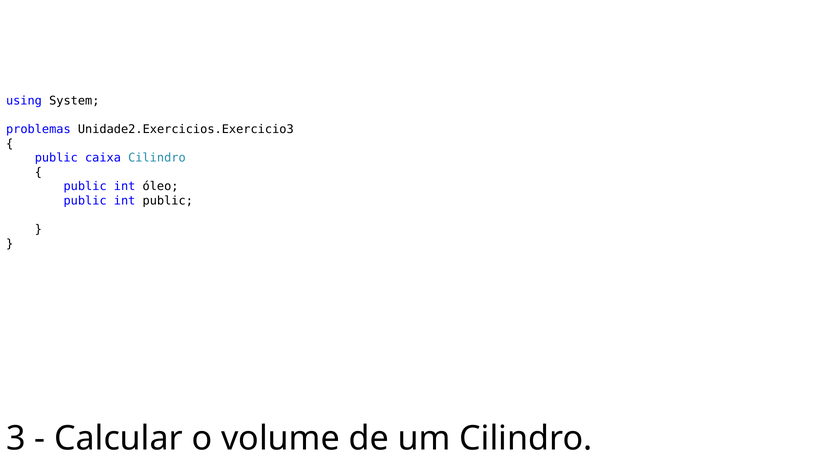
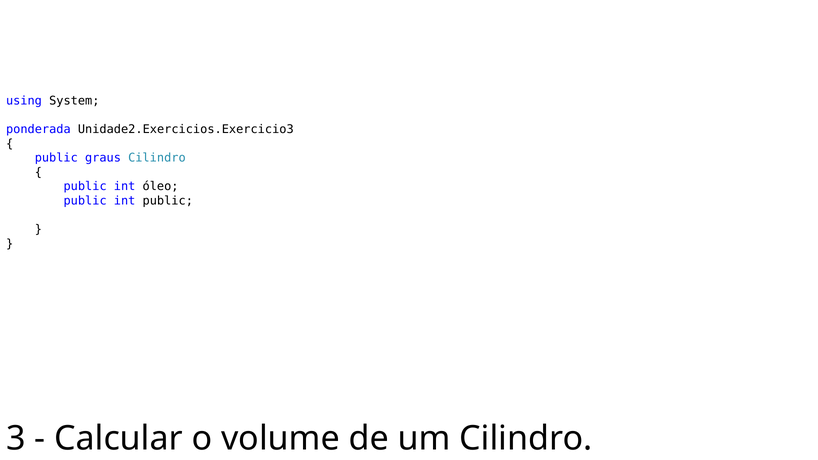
problemas: problemas -> ponderada (38, 129)
caixa: caixa -> graus (103, 158)
